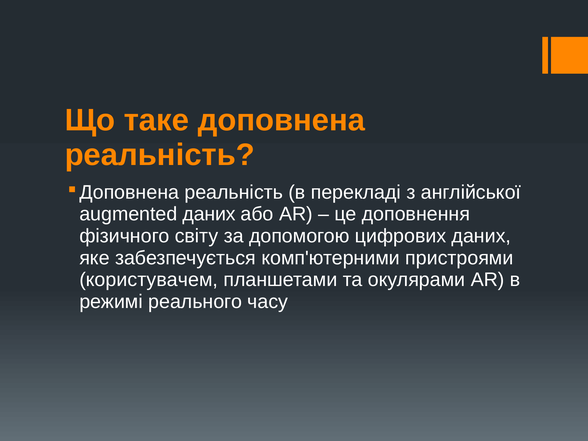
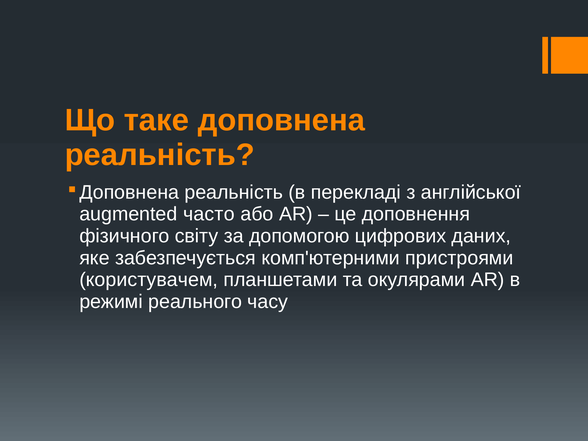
augmented даних: даних -> часто (209, 214)
